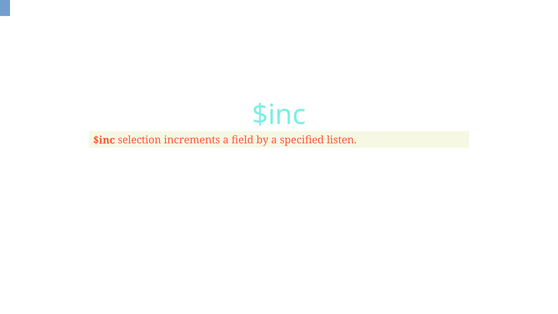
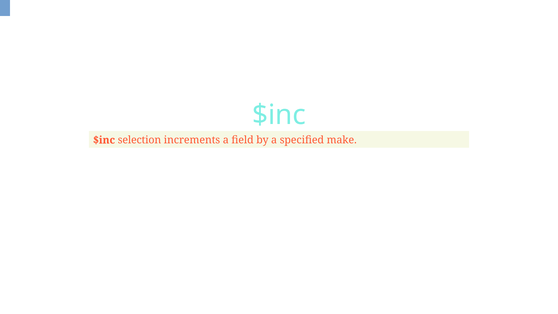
listen: listen -> make (342, 140)
